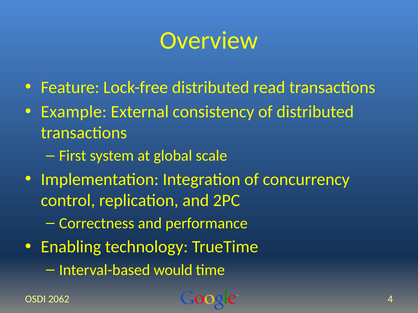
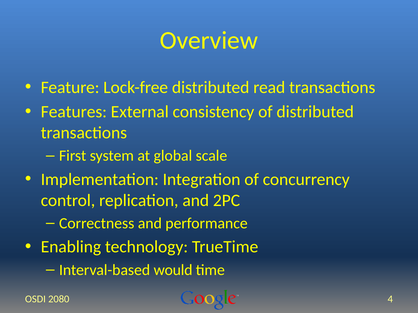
Example: Example -> Features (74, 112)
2062: 2062 -> 2080 (59, 300)
